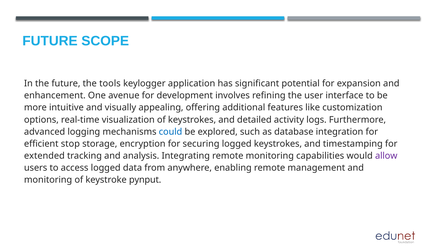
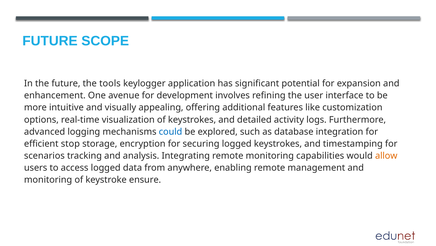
extended: extended -> scenarios (44, 155)
allow colour: purple -> orange (386, 155)
pynput: pynput -> ensure (145, 179)
